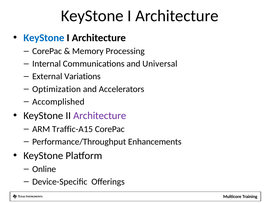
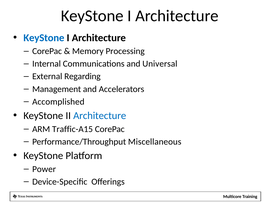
Variations: Variations -> Regarding (82, 77)
Optimization: Optimization -> Management (57, 89)
Architecture colour: purple -> blue (100, 116)
Enhancements: Enhancements -> Miscellaneous (155, 142)
Online: Online -> Power (44, 169)
